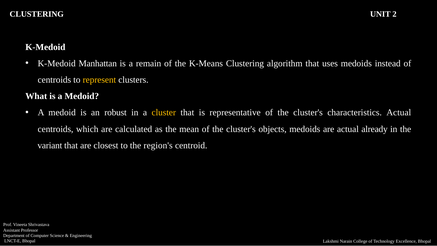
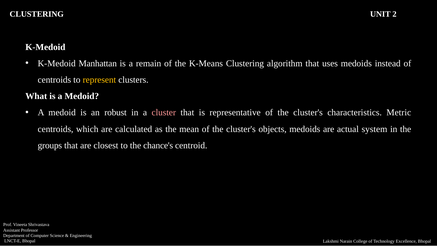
cluster colour: yellow -> pink (164, 113)
characteristics Actual: Actual -> Metric (399, 113)
already: already -> system (374, 129)
variant: variant -> groups (50, 145)
region's: region's -> chance's (158, 145)
